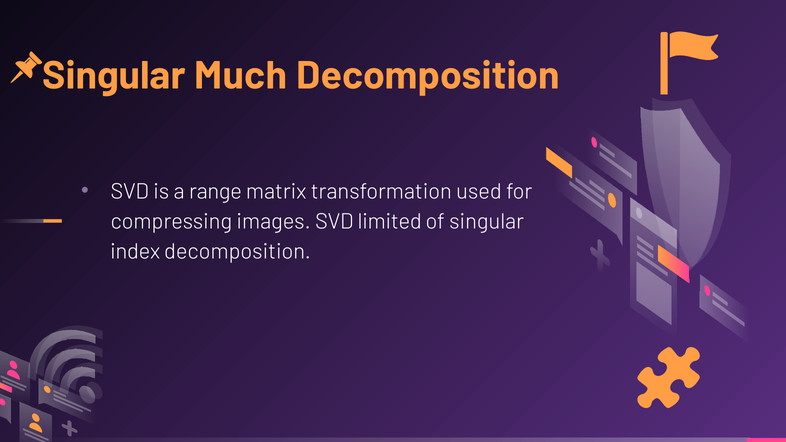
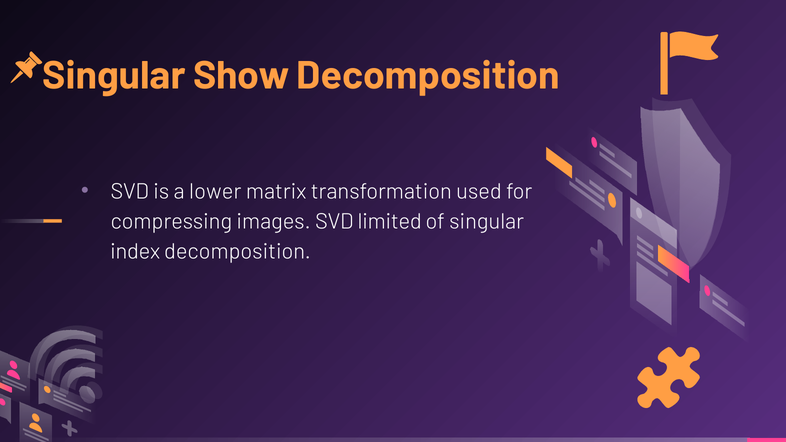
Much: Much -> Show (241, 76)
range: range -> lower (215, 191)
